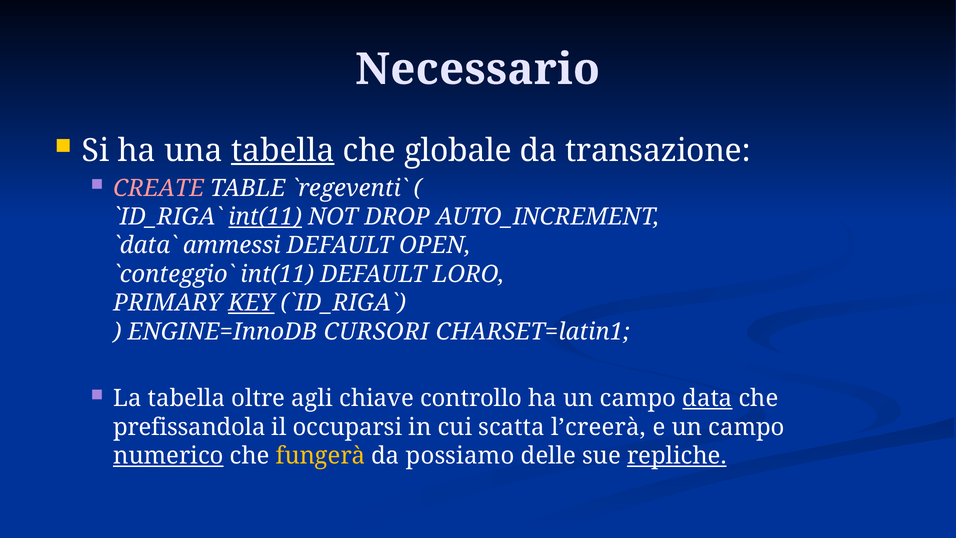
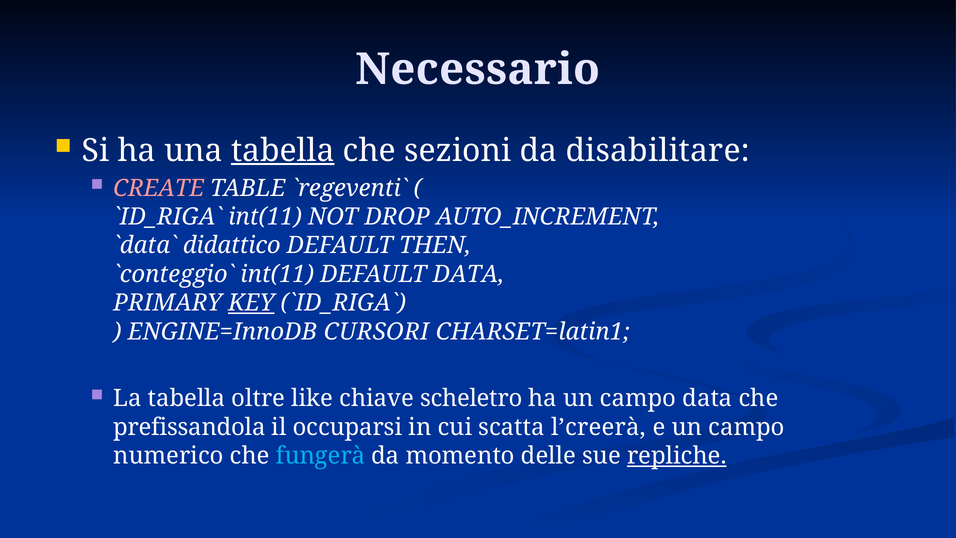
globale: globale -> sezioni (458, 150)
transazione: transazione -> disabilitare (658, 150)
int(11 underline: present -> none (265, 217)
ammessi: ammessi -> didattico (232, 245)
OPEN: OPEN -> THEN (435, 245)
DEFAULT LORO: LORO -> DATA (468, 274)
agli: agli -> like (312, 398)
controllo: controllo -> scheletro (471, 398)
data underline: present -> none (707, 398)
numerico underline: present -> none (168, 456)
fungerà colour: yellow -> light blue (320, 456)
possiamo: possiamo -> momento (460, 456)
